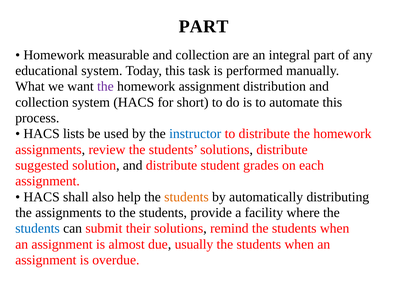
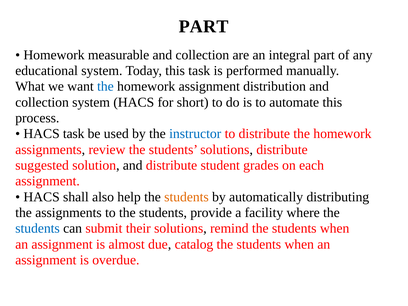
the colour: purple -> blue (105, 87)
HACS lists: lists -> task (74, 134)
usually: usually -> catalog (194, 244)
